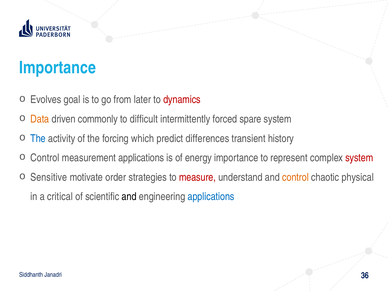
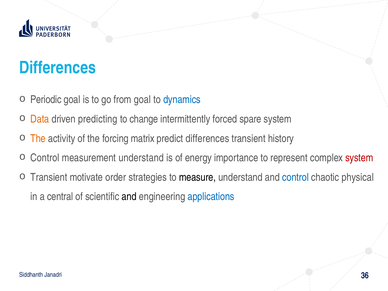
Importance: Importance -> Differences (58, 68)
Evolves: Evolves -> Periodic (46, 100)
from later: later -> goal (142, 100)
dynamics colour: red -> blue (182, 100)
commonly: commonly -> predicting (98, 119)
difficult: difficult -> change (144, 119)
The colour: blue -> orange (38, 138)
which: which -> matrix (143, 138)
measurement applications: applications -> understand (141, 158)
Sensitive: Sensitive -> Transient (49, 177)
measure colour: red -> black (197, 177)
control colour: orange -> blue (295, 177)
critical: critical -> central (60, 197)
